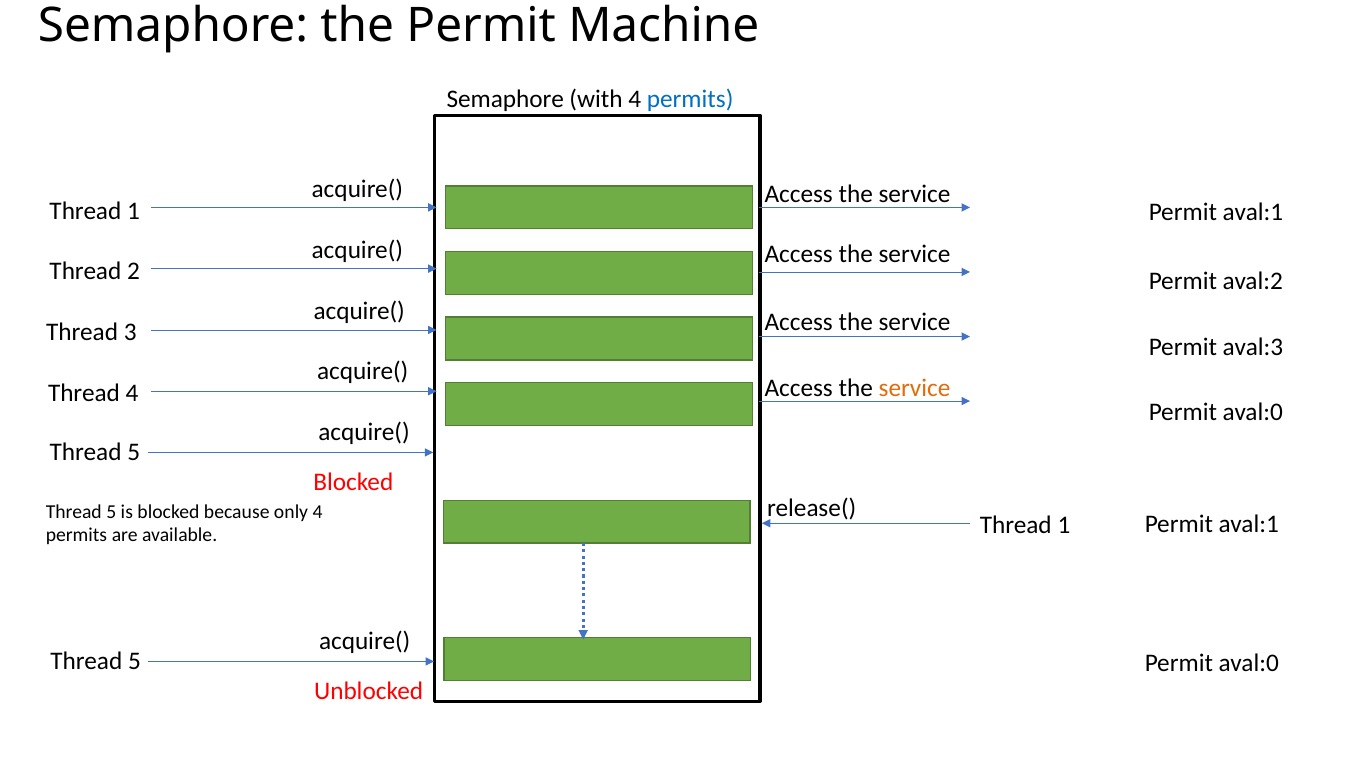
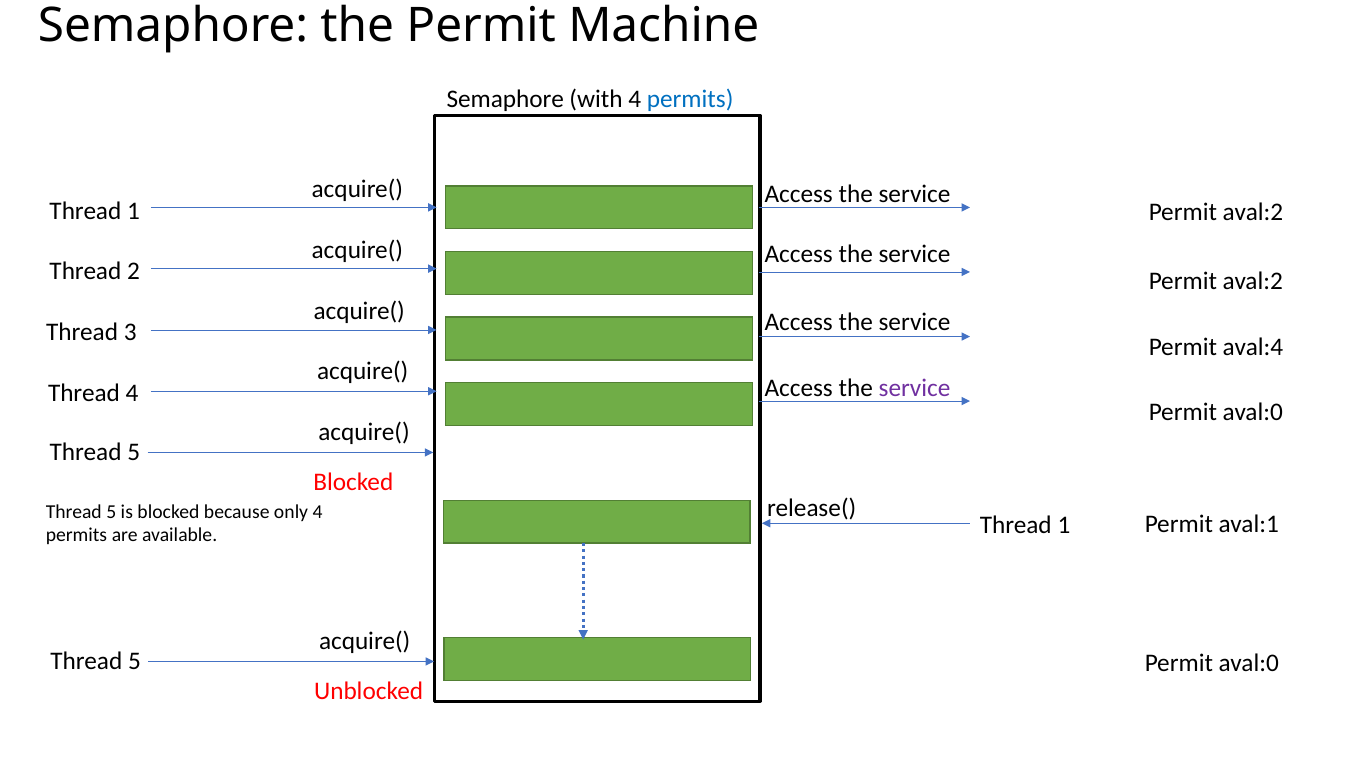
aval:1: aval:1 -> aval:2 (1253, 212)
aval:3: aval:3 -> aval:4 (1253, 347)
service colour: orange -> purple (915, 388)
